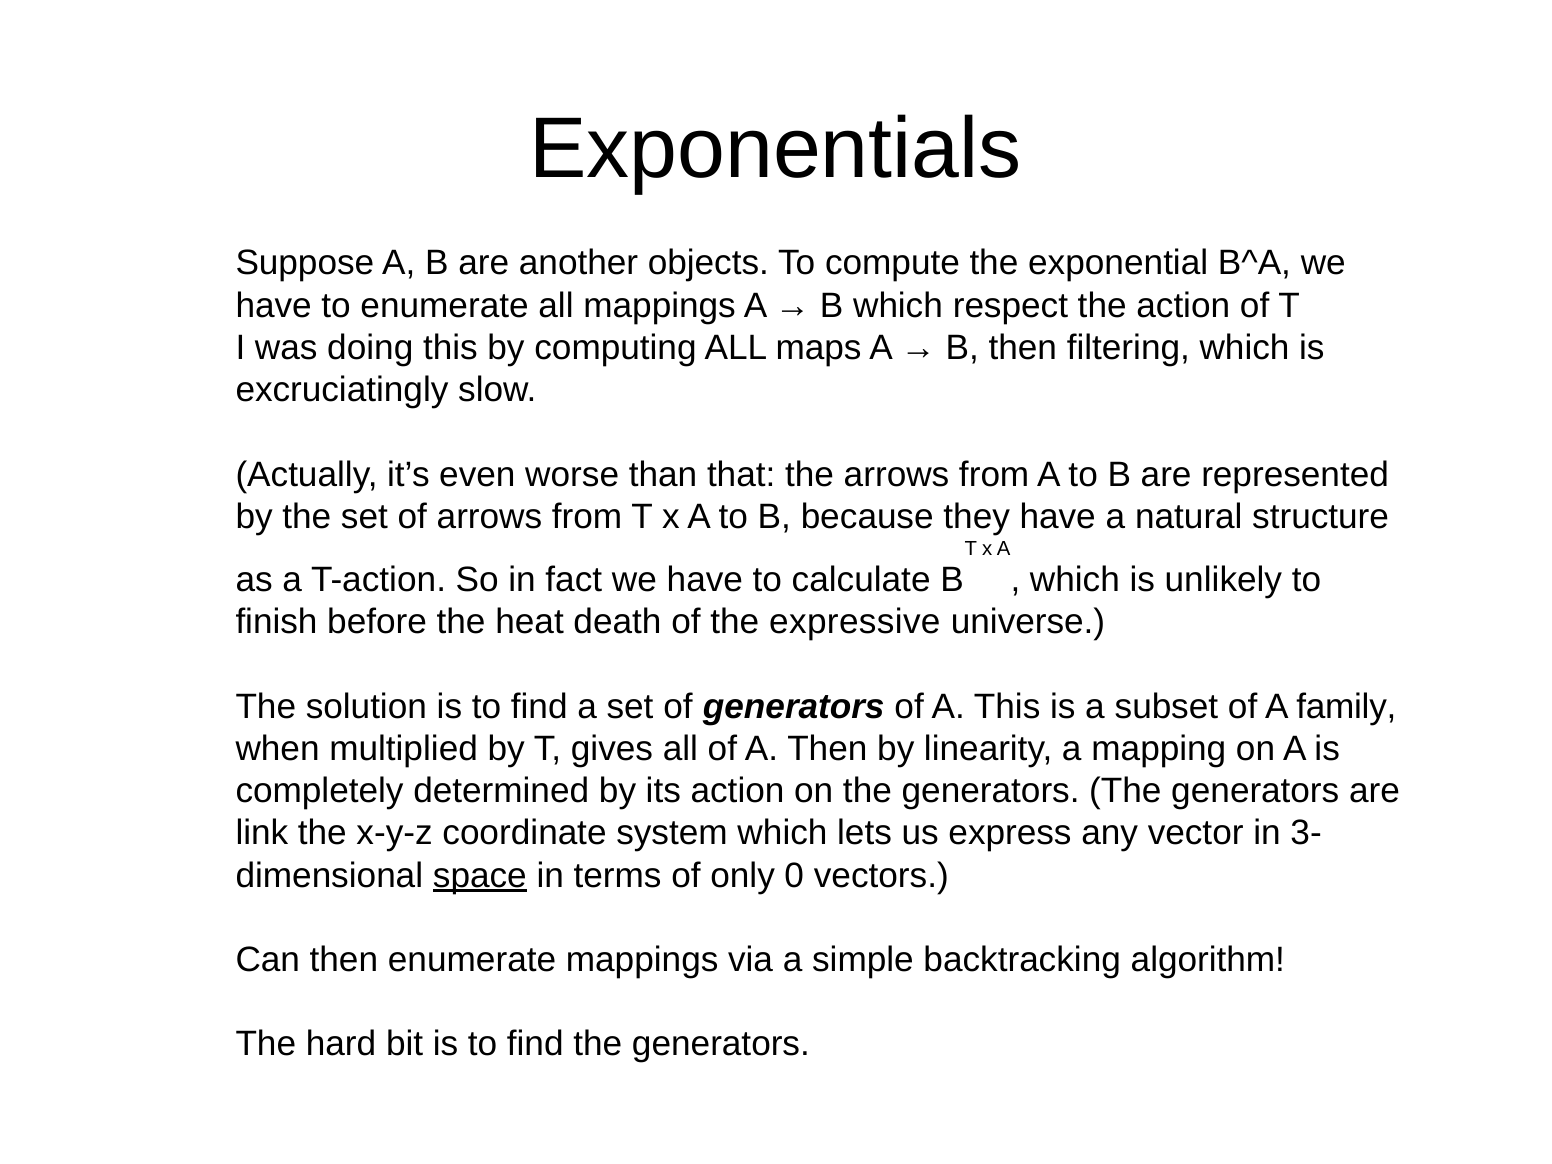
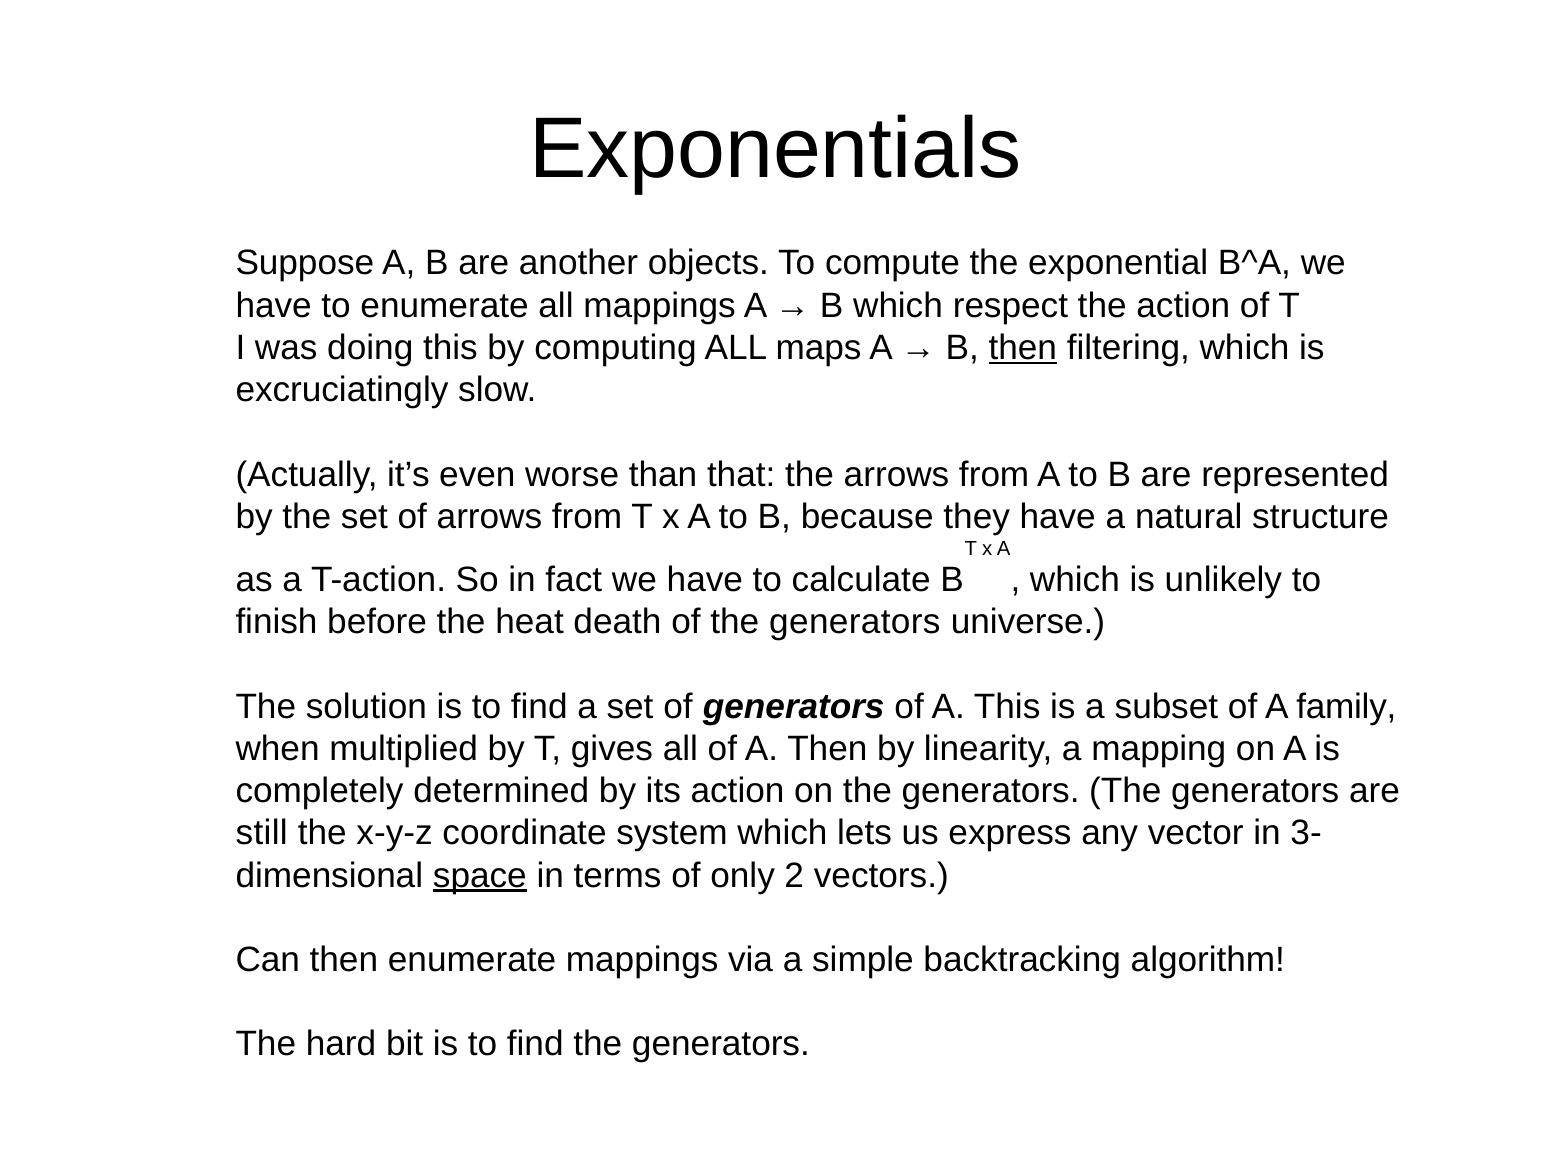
then underline: none -> present (1023, 348)
of the expressive: expressive -> generators (855, 622)
link: link -> still (262, 833)
0: 0 -> 2 (794, 875)
